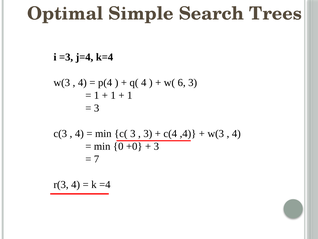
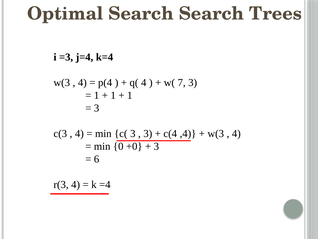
Optimal Simple: Simple -> Search (141, 14)
6: 6 -> 7 (182, 83)
7: 7 -> 6 (97, 159)
